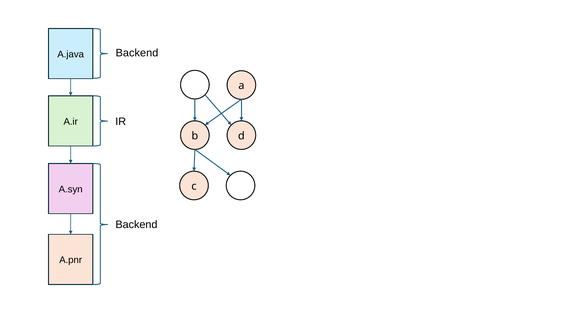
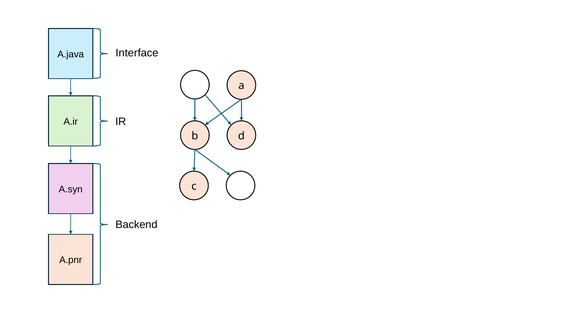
Backend: Backend -> Interface (137, 53)
